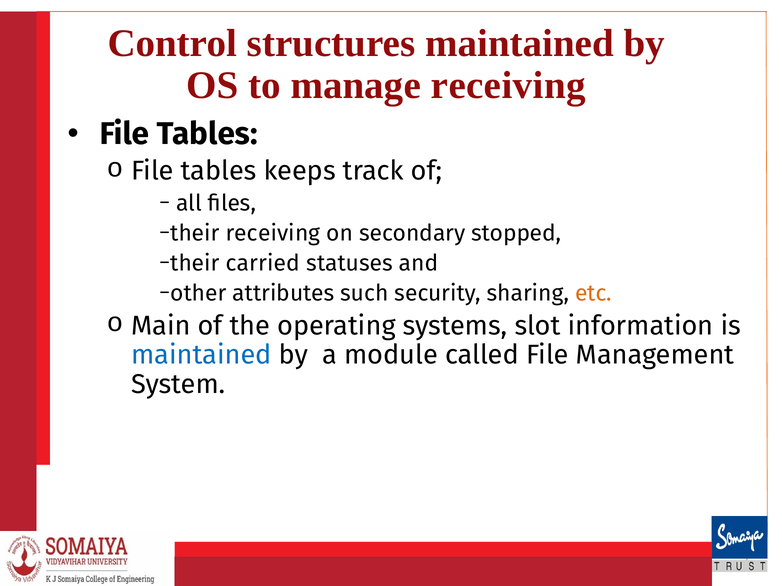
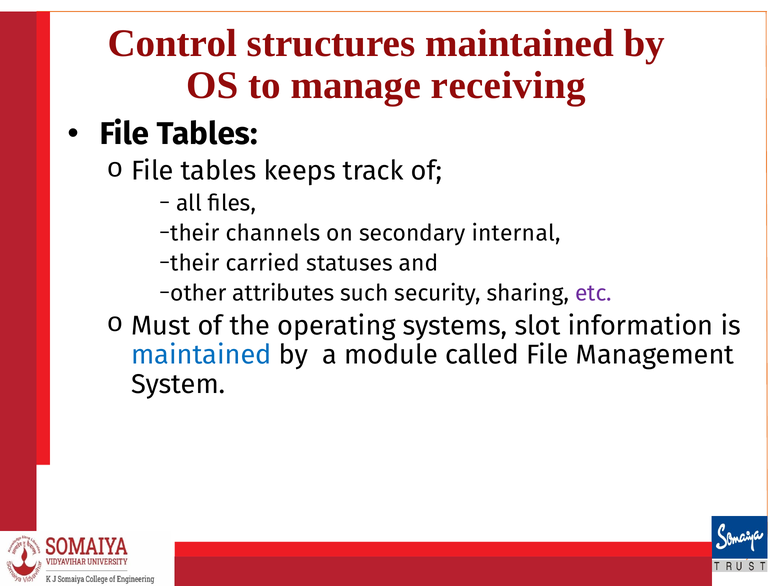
receiving: receiving -> channels (273, 234)
stopped: stopped -> internal (516, 234)
etc colour: orange -> purple (593, 294)
Main: Main -> Must (161, 326)
